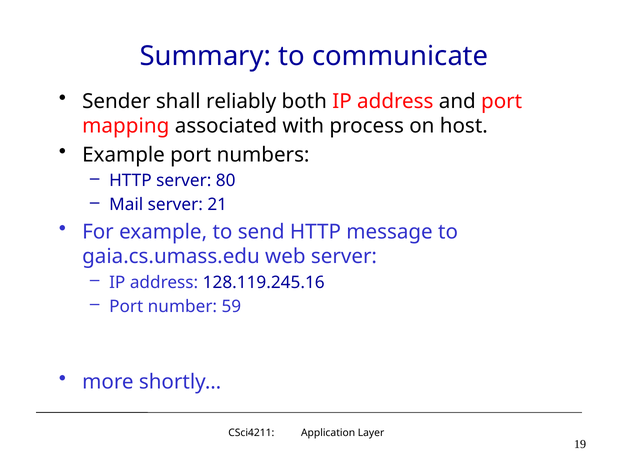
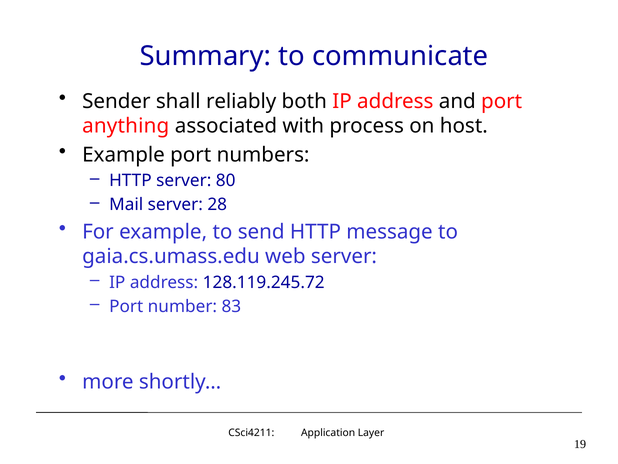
mapping: mapping -> anything (126, 126)
21: 21 -> 28 (217, 205)
128.119.245.16: 128.119.245.16 -> 128.119.245.72 (264, 282)
59: 59 -> 83 (231, 306)
